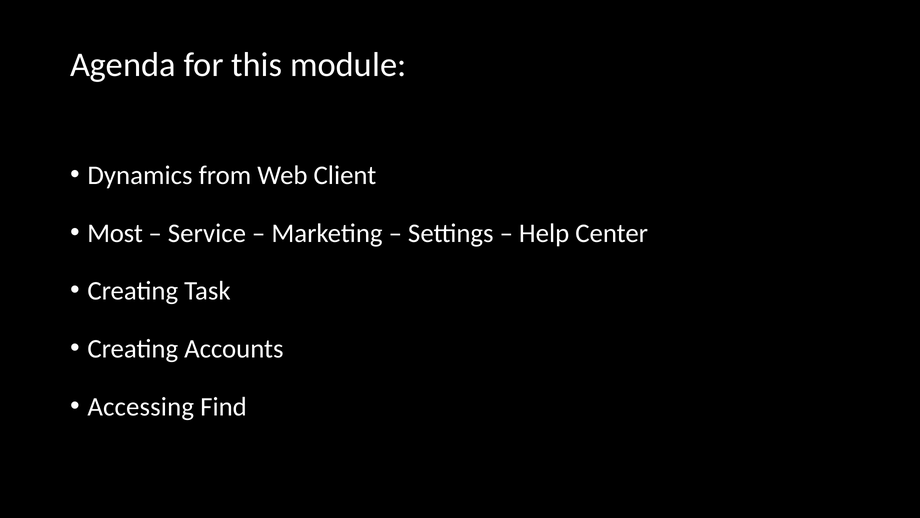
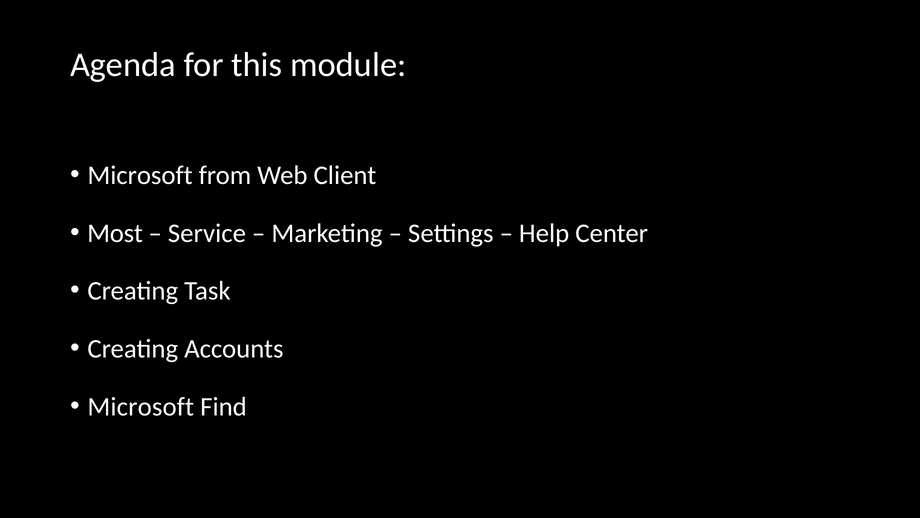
Dynamics: Dynamics -> Microsoft (140, 175)
Accessing: Accessing -> Microsoft (141, 406)
